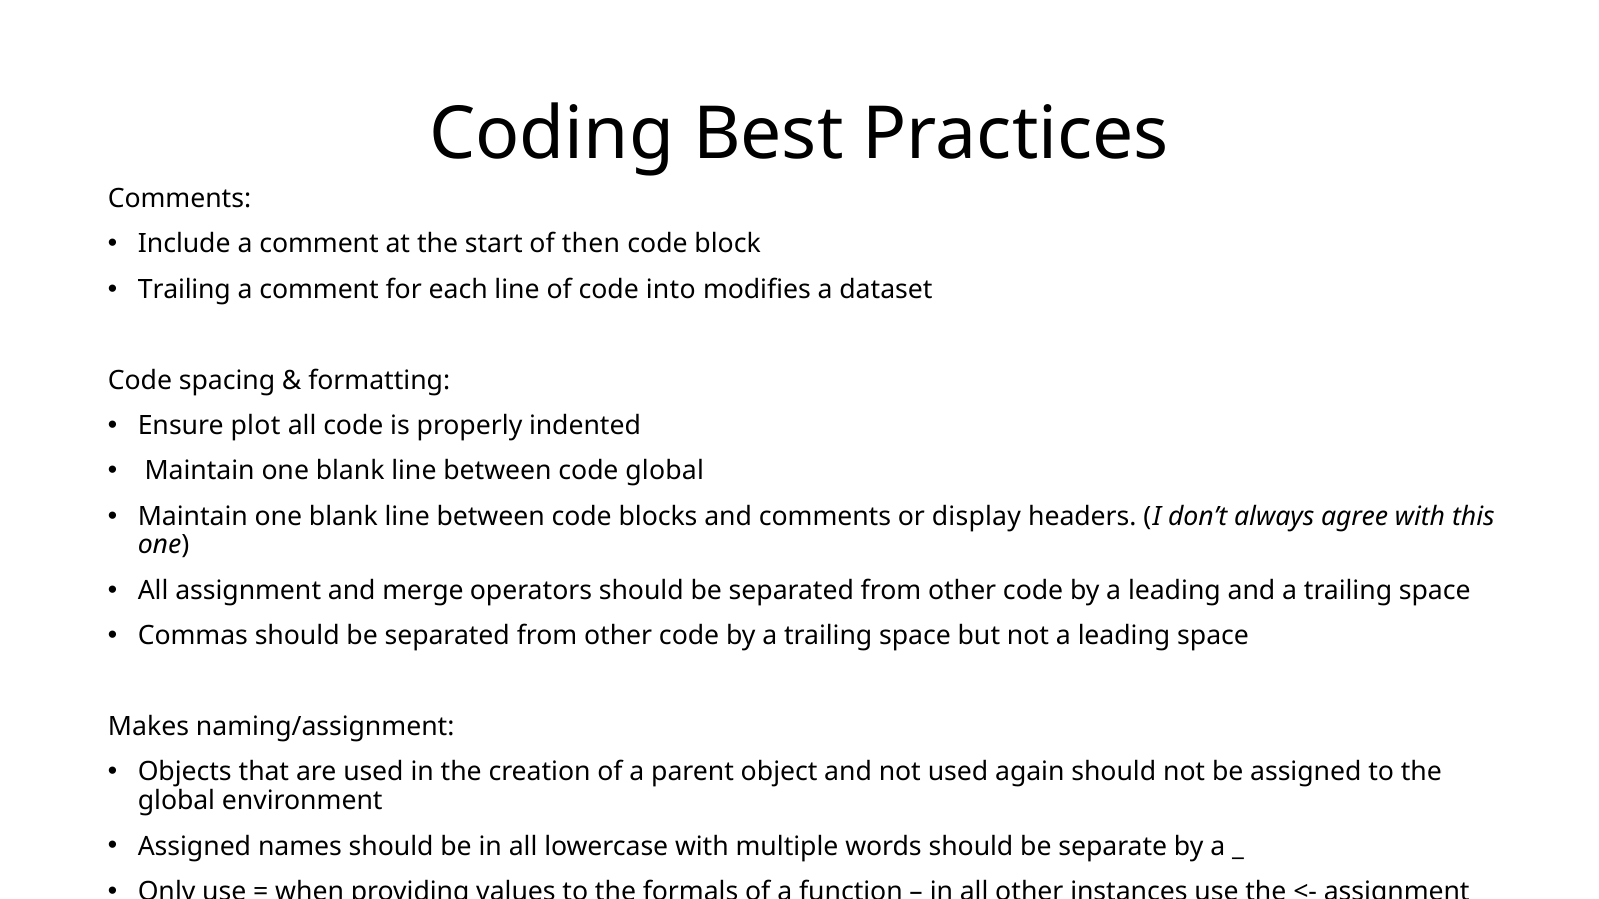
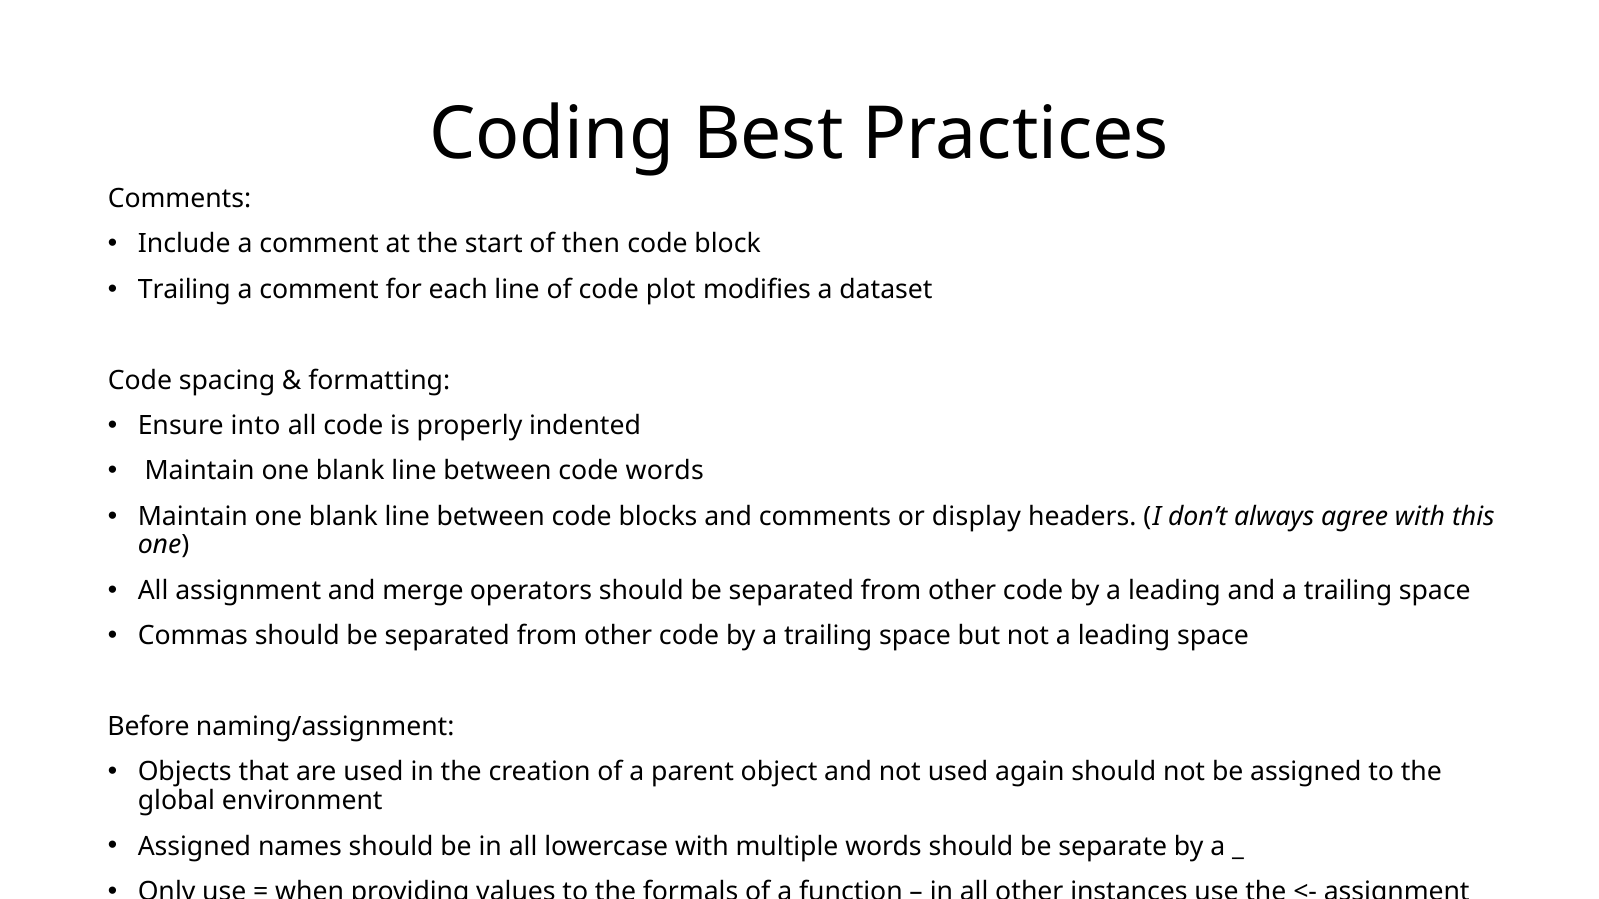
into: into -> plot (671, 290)
plot: plot -> into (255, 426)
code global: global -> words (665, 471)
Makes: Makes -> Before (149, 727)
